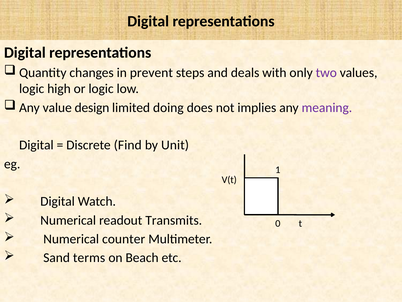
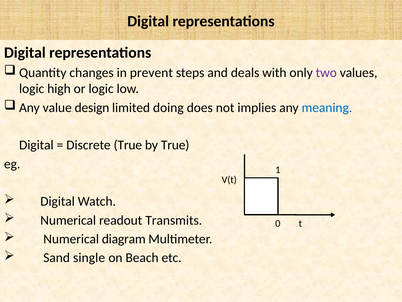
meaning colour: purple -> blue (327, 107)
Discrete Find: Find -> True (128, 145)
by Unit: Unit -> True (175, 145)
counter: counter -> diagram (124, 239)
terms: terms -> single (89, 257)
